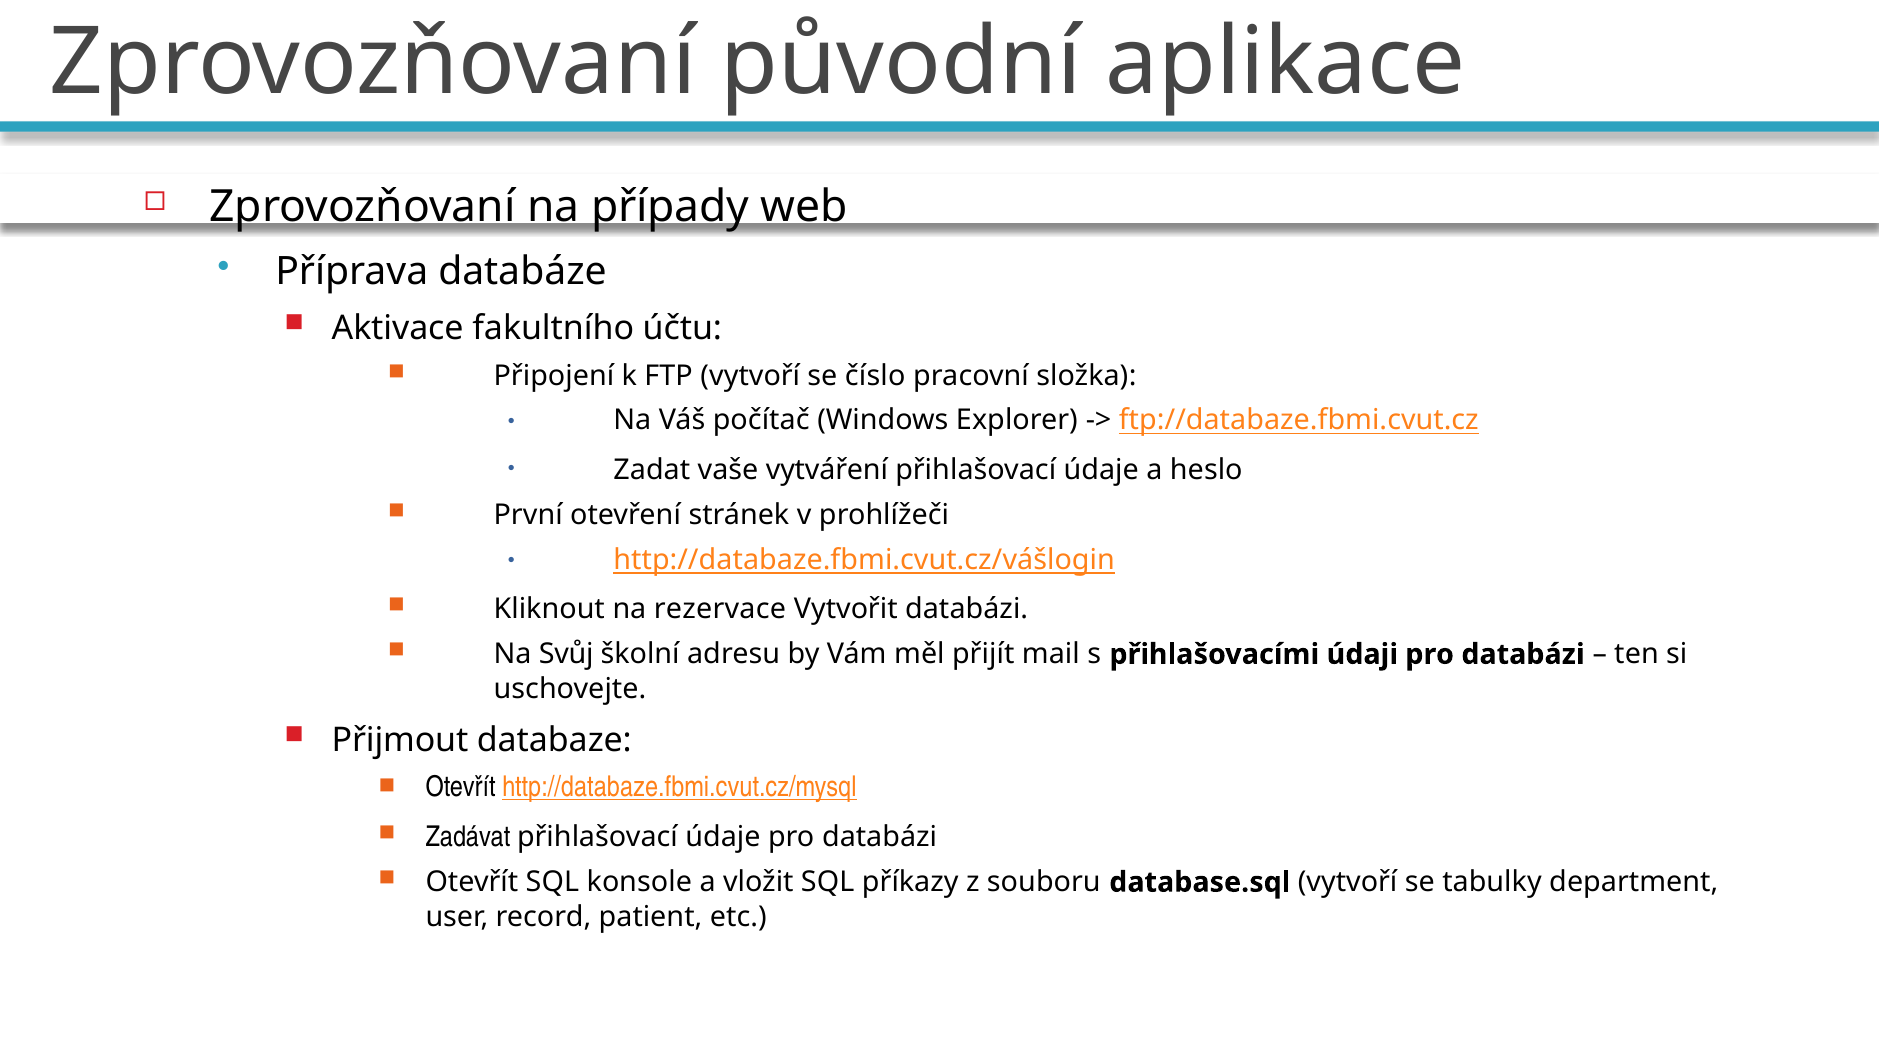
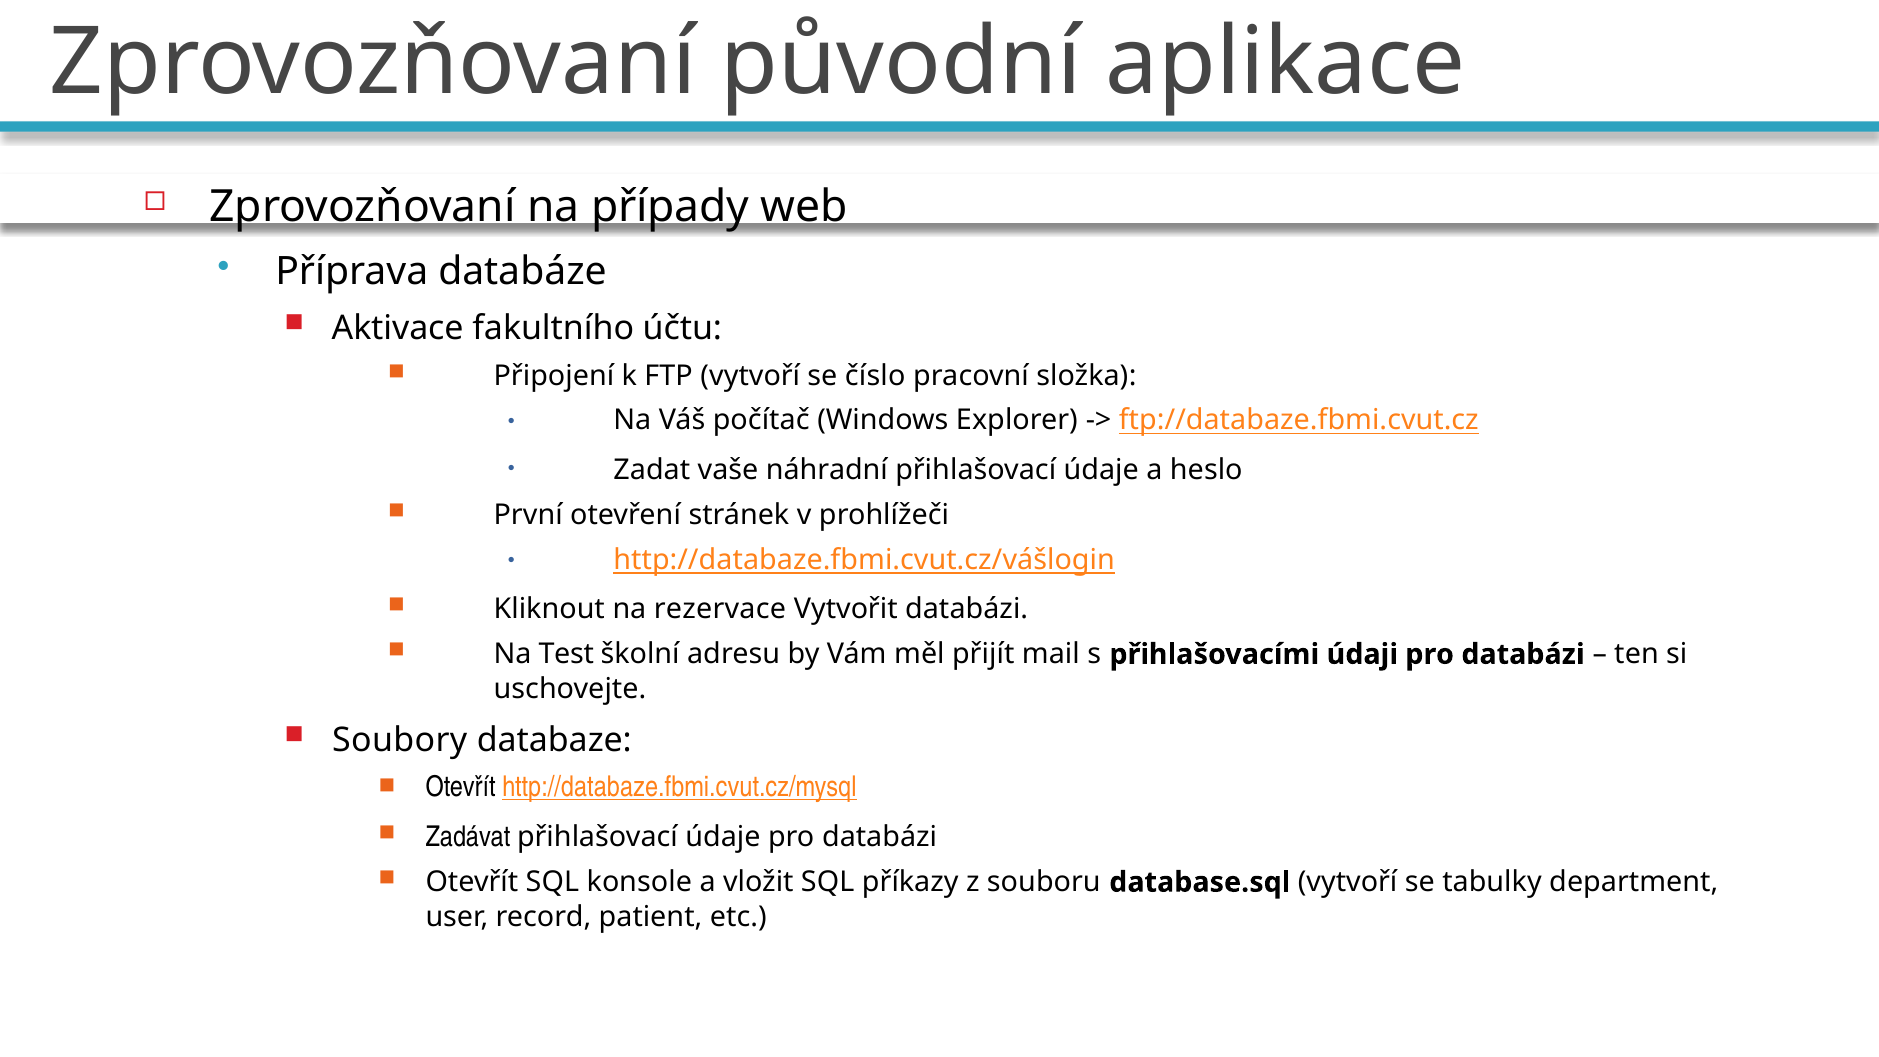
vytváření: vytváření -> náhradní (827, 470)
Svůj: Svůj -> Test (566, 654)
Přijmout: Přijmout -> Soubory (400, 740)
